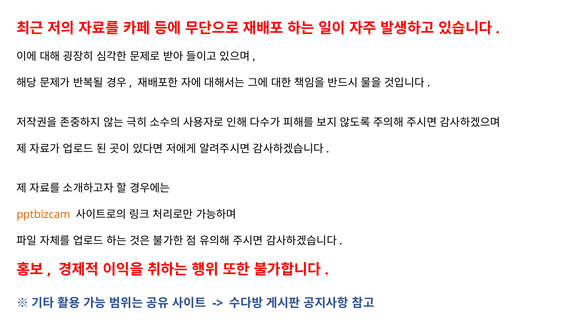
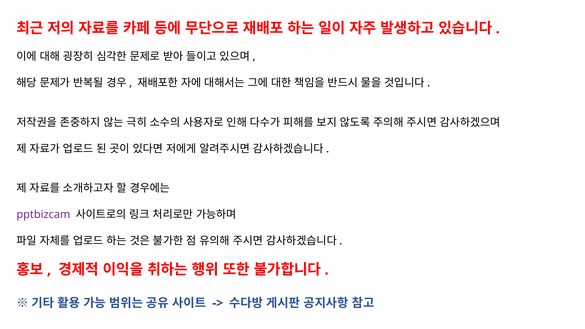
pptbizcam colour: orange -> purple (43, 215)
